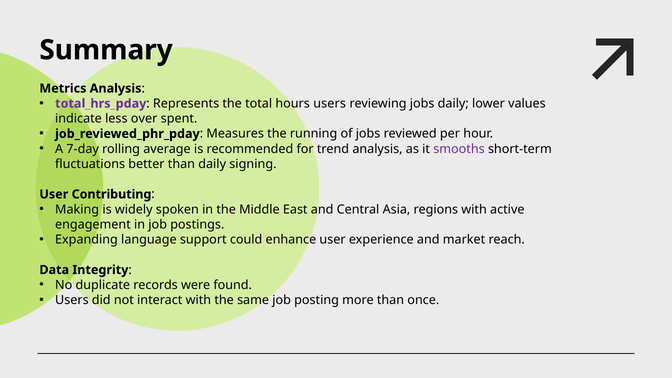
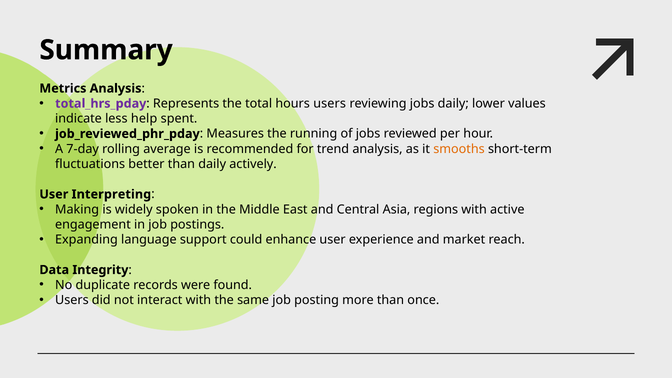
over: over -> help (144, 119)
smooths colour: purple -> orange (459, 149)
signing: signing -> actively (253, 164)
Contributing: Contributing -> Interpreting (111, 194)
